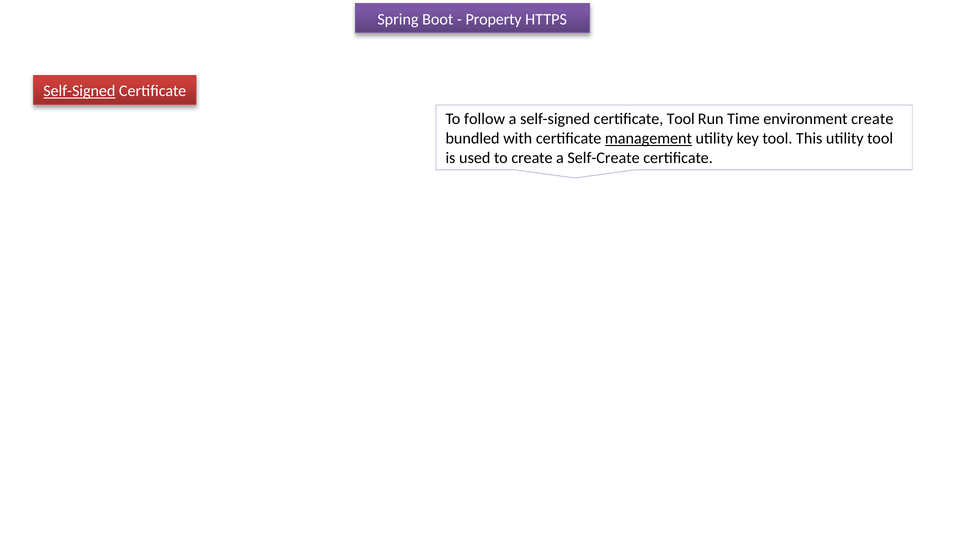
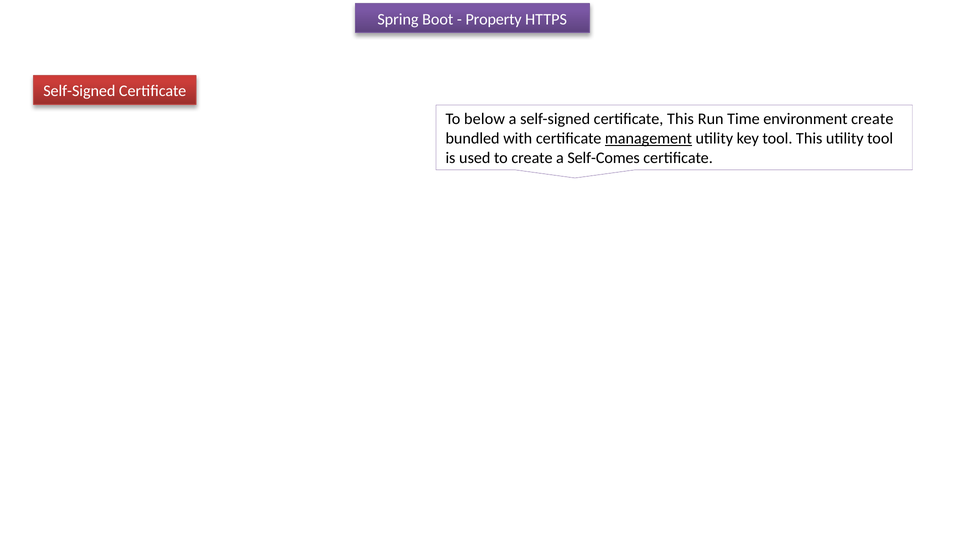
Self-Signed underline: present -> none (79, 91)
follow: follow -> below (485, 119)
certificate Tool: Tool -> This (681, 119)
Self-Create: Self-Create -> Self-Comes (604, 158)
